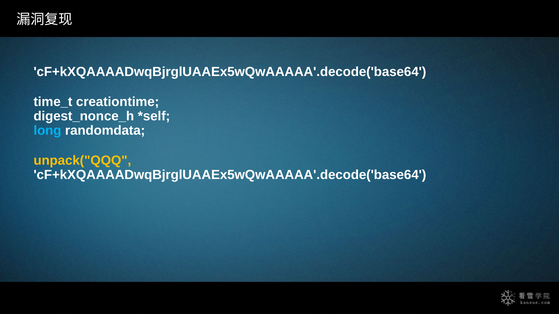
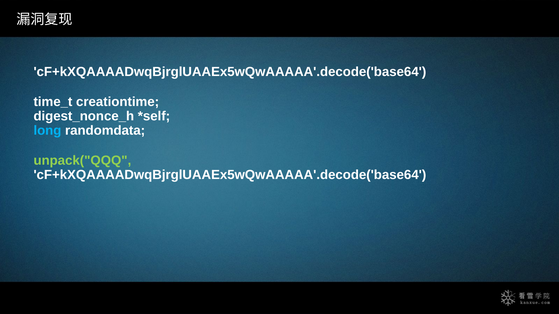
unpack("QQQ colour: yellow -> light green (82, 161)
